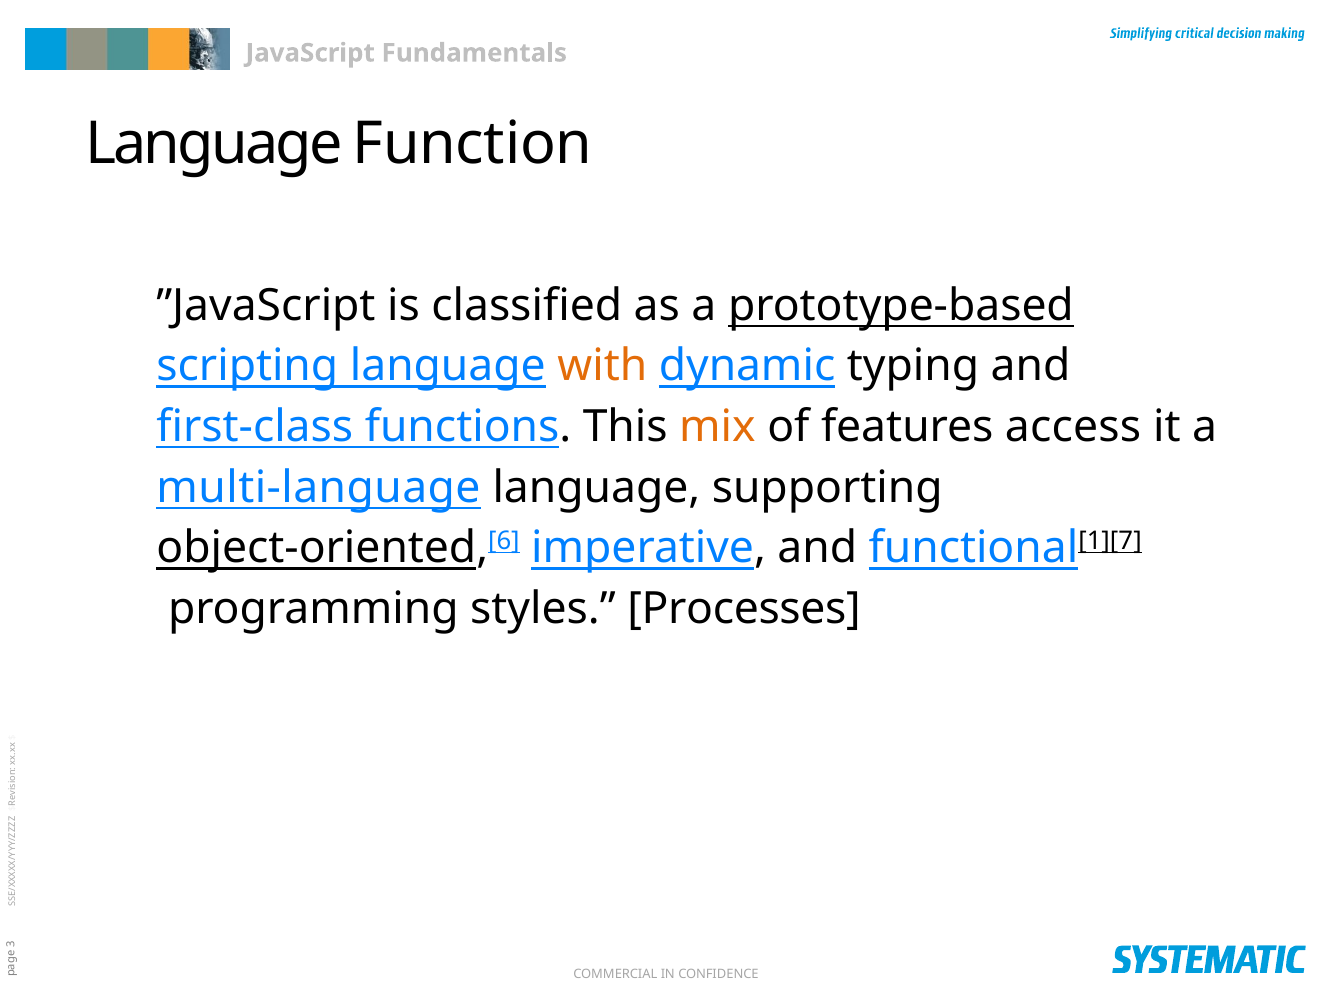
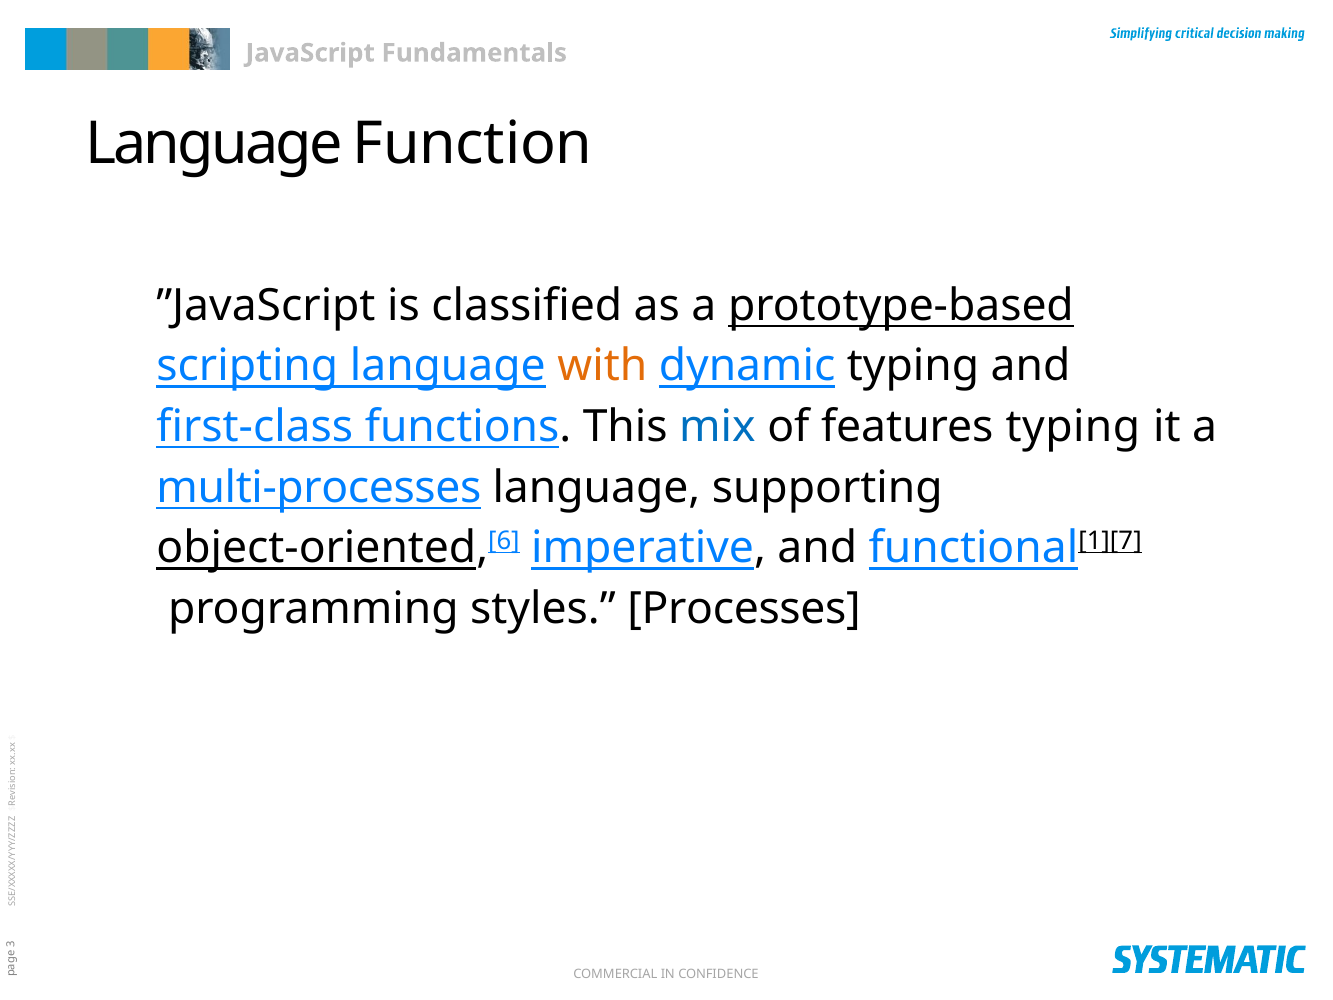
mix colour: orange -> blue (717, 427)
features access: access -> typing (1073, 427)
multi-language: multi-language -> multi-processes (319, 488)
